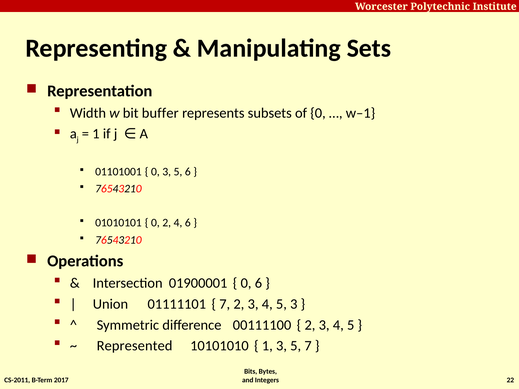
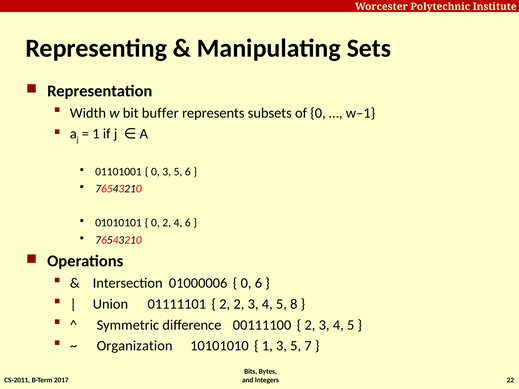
01900001: 01900001 -> 01000006 (198, 283)
7: 7 -> 2 (225, 304)
5 3: 3 -> 8 (294, 304)
Represented: Represented -> Organization (135, 346)
